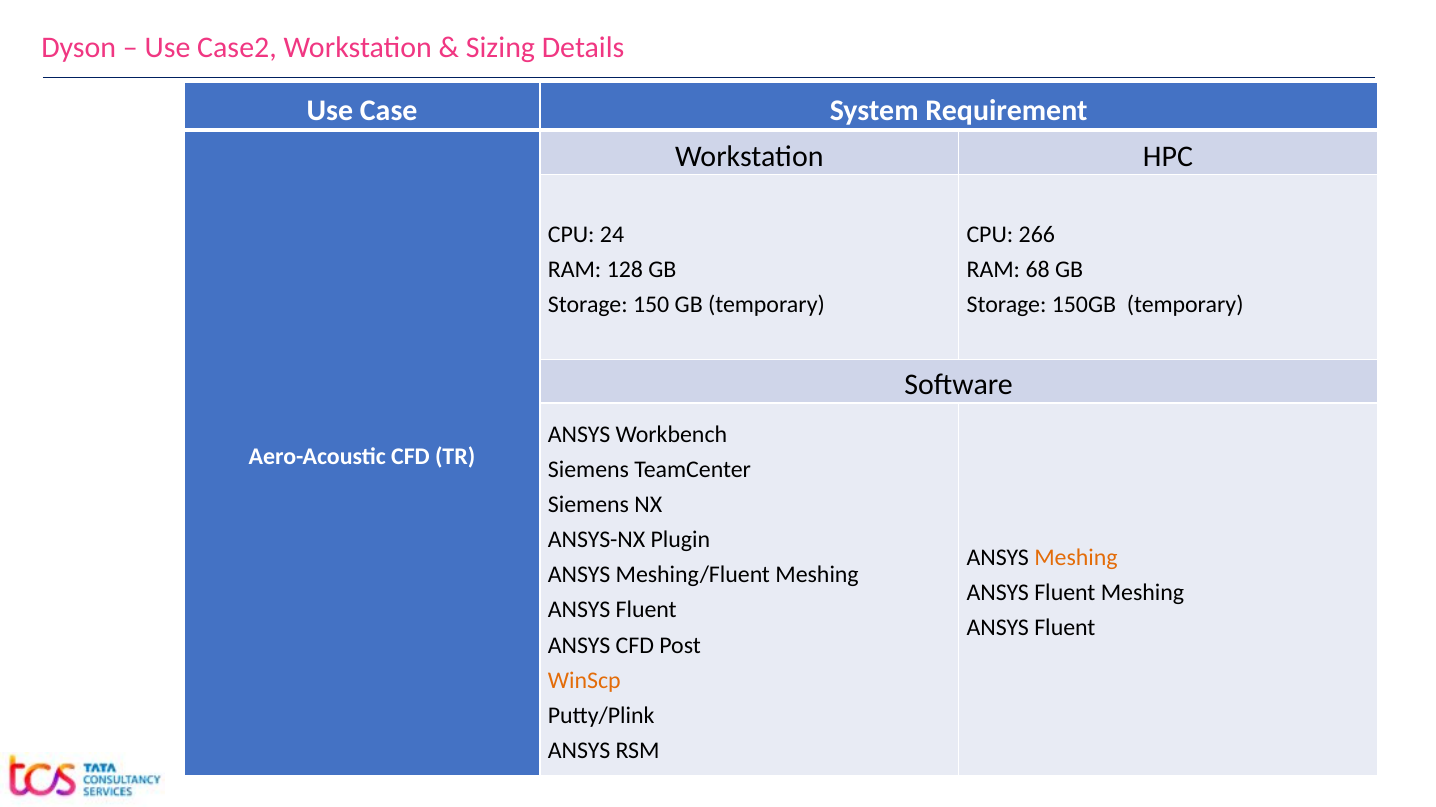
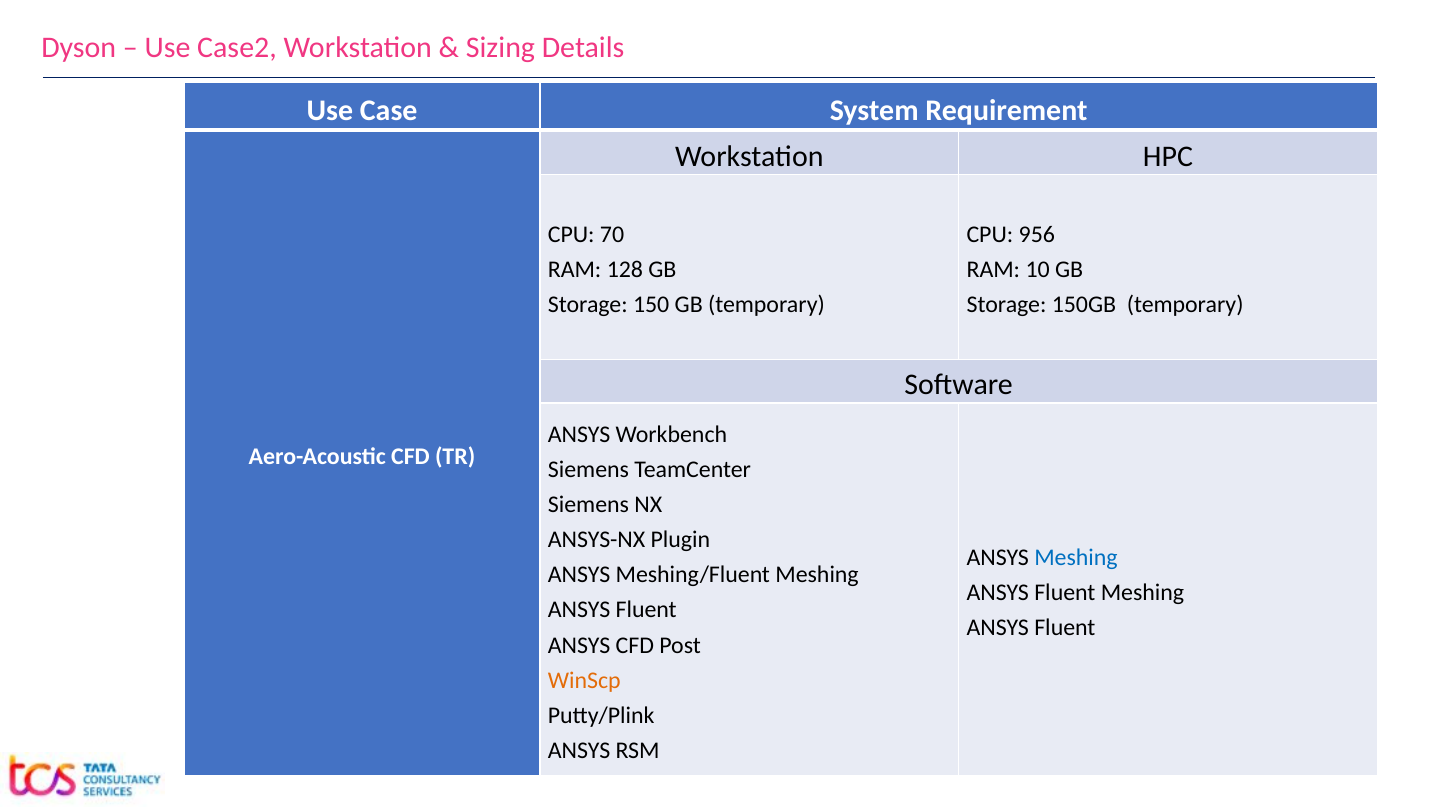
24: 24 -> 70 (612, 235)
266: 266 -> 956 (1037, 235)
68: 68 -> 10 (1038, 270)
Meshing colour: orange -> blue (1076, 558)
